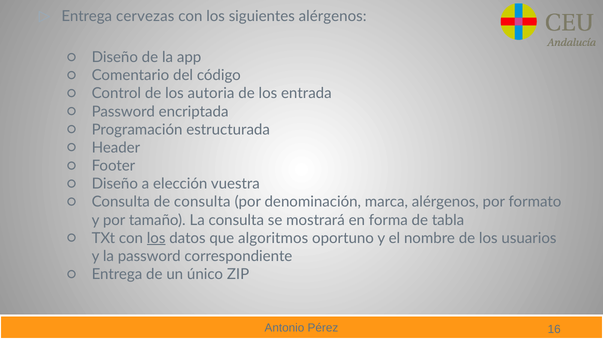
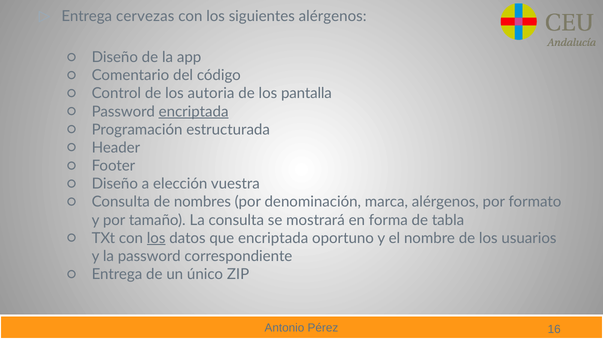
entrada: entrada -> pantalla (306, 94)
encriptada underline: none -> present (194, 112)
de consulta: consulta -> nombres (202, 202)
que algoritmos: algoritmos -> encriptada (273, 238)
